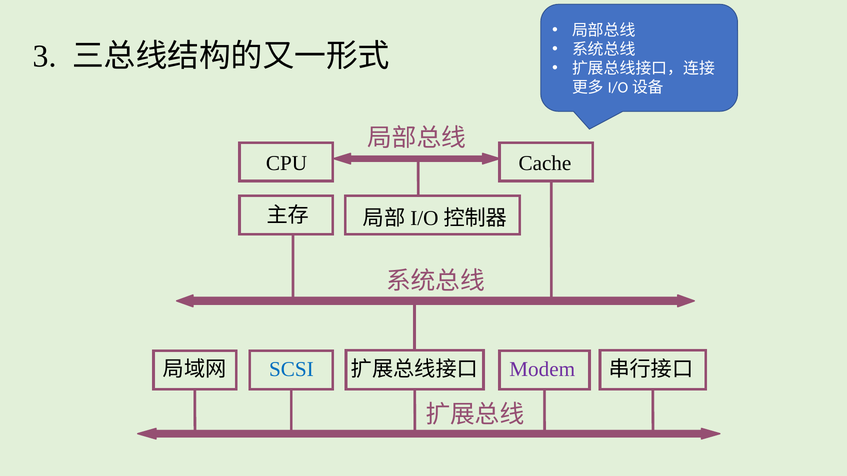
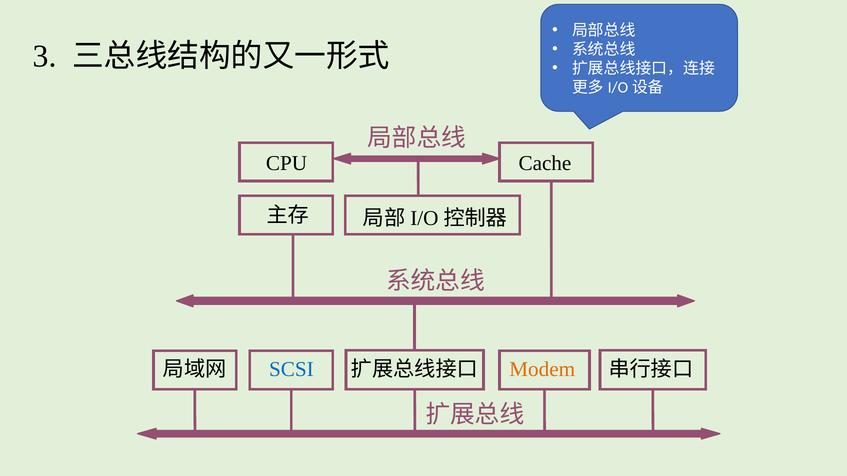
Modem colour: purple -> orange (542, 370)
